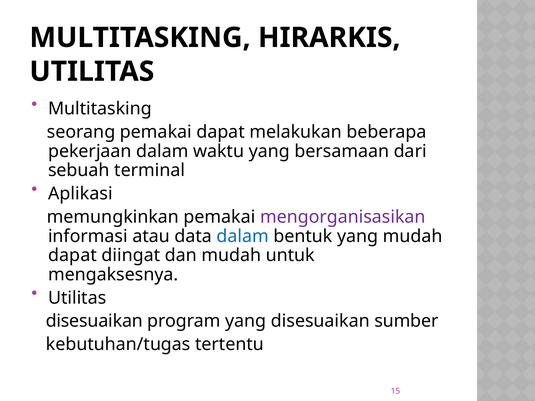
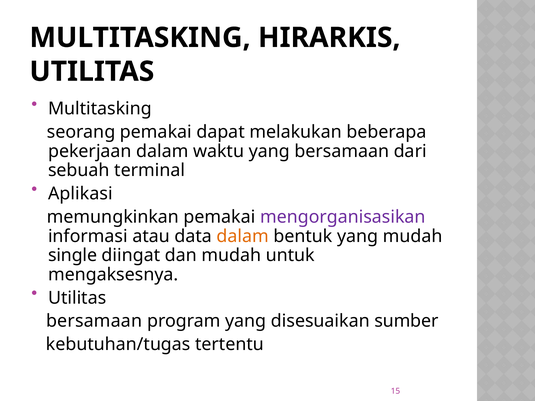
dalam colour: blue -> orange (243, 236)
dapat: dapat -> single (73, 256)
disesuaikan: disesuaikan -> bersamaan (94, 321)
